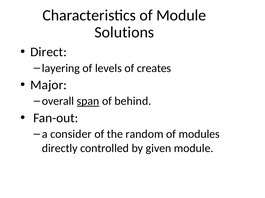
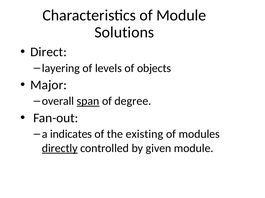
creates: creates -> objects (154, 68)
behind: behind -> degree (133, 102)
consider: consider -> indicates (71, 135)
random: random -> existing (144, 135)
directly underline: none -> present (60, 149)
